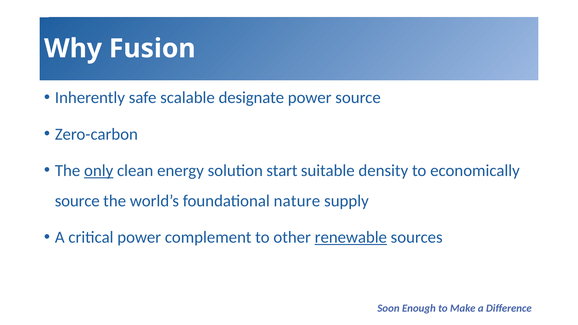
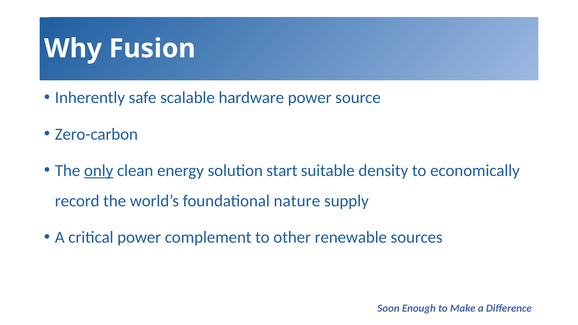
designate: designate -> hardware (251, 98)
source: source -> record (77, 201)
renewable underline: present -> none (351, 238)
